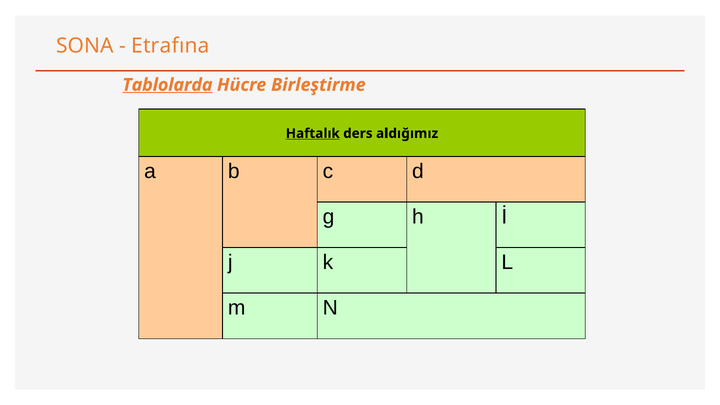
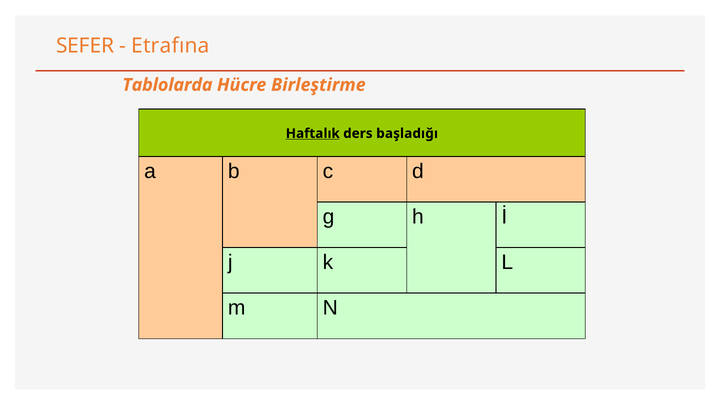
SONA: SONA -> SEFER (85, 46)
Tablolarda underline: present -> none (167, 85)
aldığımız: aldığımız -> başladığı (407, 133)
